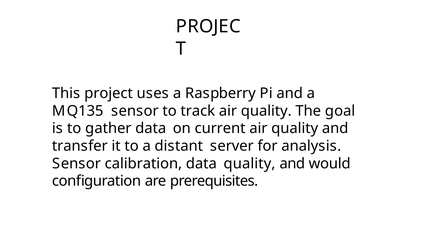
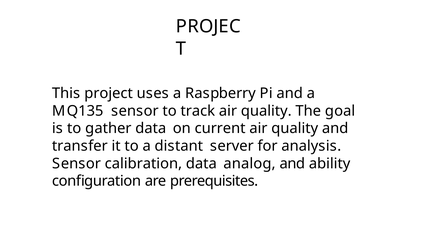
data quality: quality -> analog (249, 163)
would: would -> ability (330, 163)
